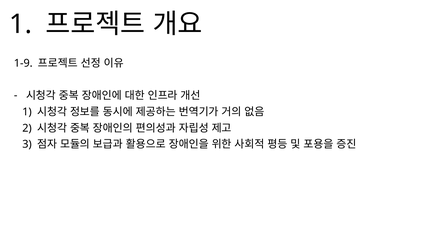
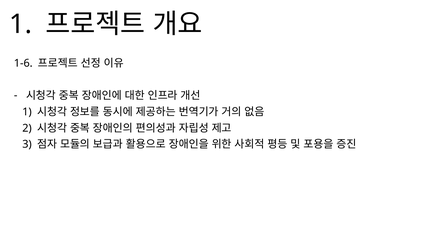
1-9: 1-9 -> 1-6 (23, 63)
